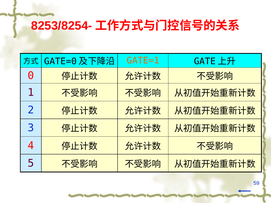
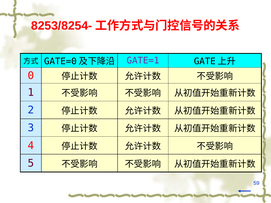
GATE=1 colour: orange -> purple (143, 61)
